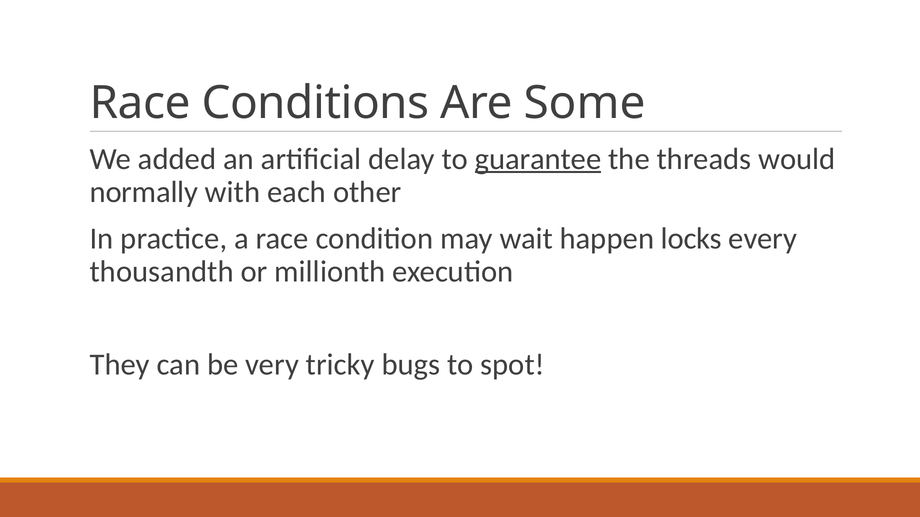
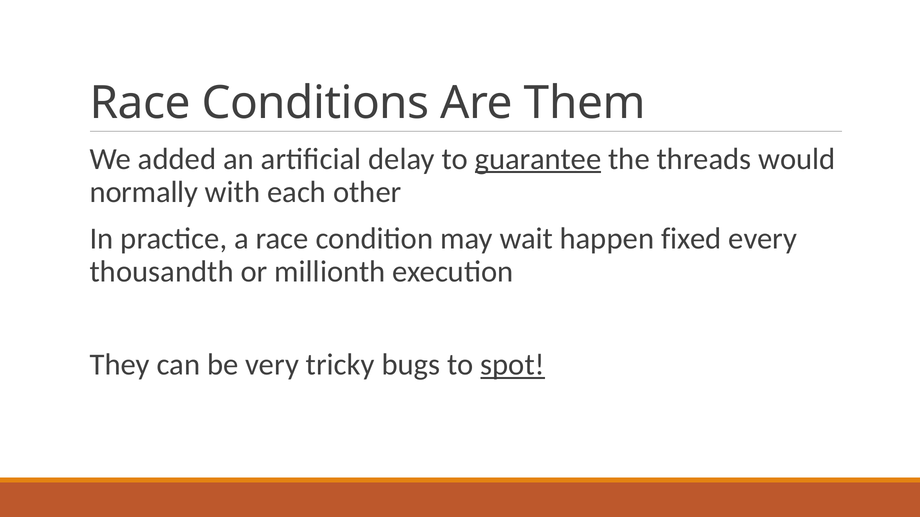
Some: Some -> Them (585, 103)
locks: locks -> fixed (691, 239)
spot underline: none -> present (513, 365)
